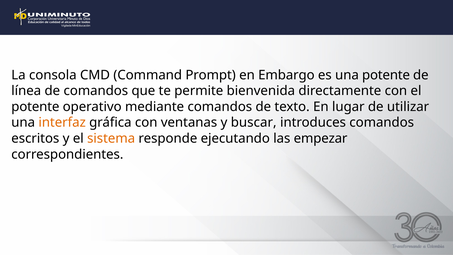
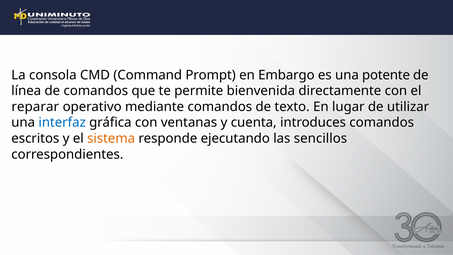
potente: potente -> reparar (35, 107)
interfaz colour: orange -> blue (62, 123)
buscar: buscar -> cuenta (254, 123)
empezar: empezar -> sencillos (320, 138)
